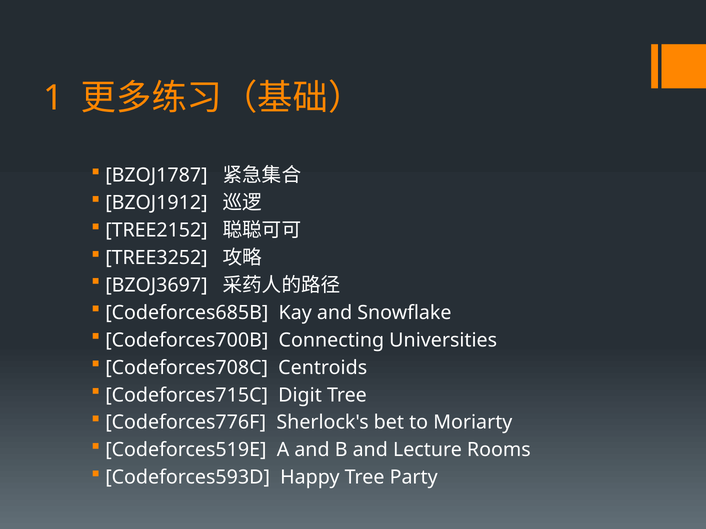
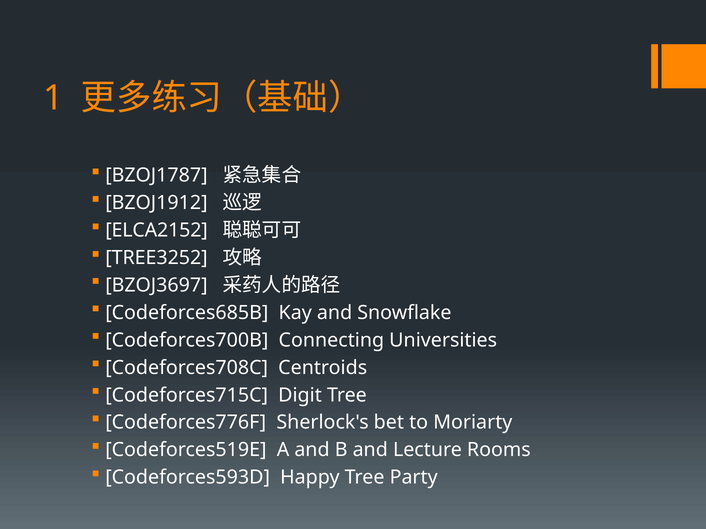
TREE2152: TREE2152 -> ELCA2152 (157, 230)
